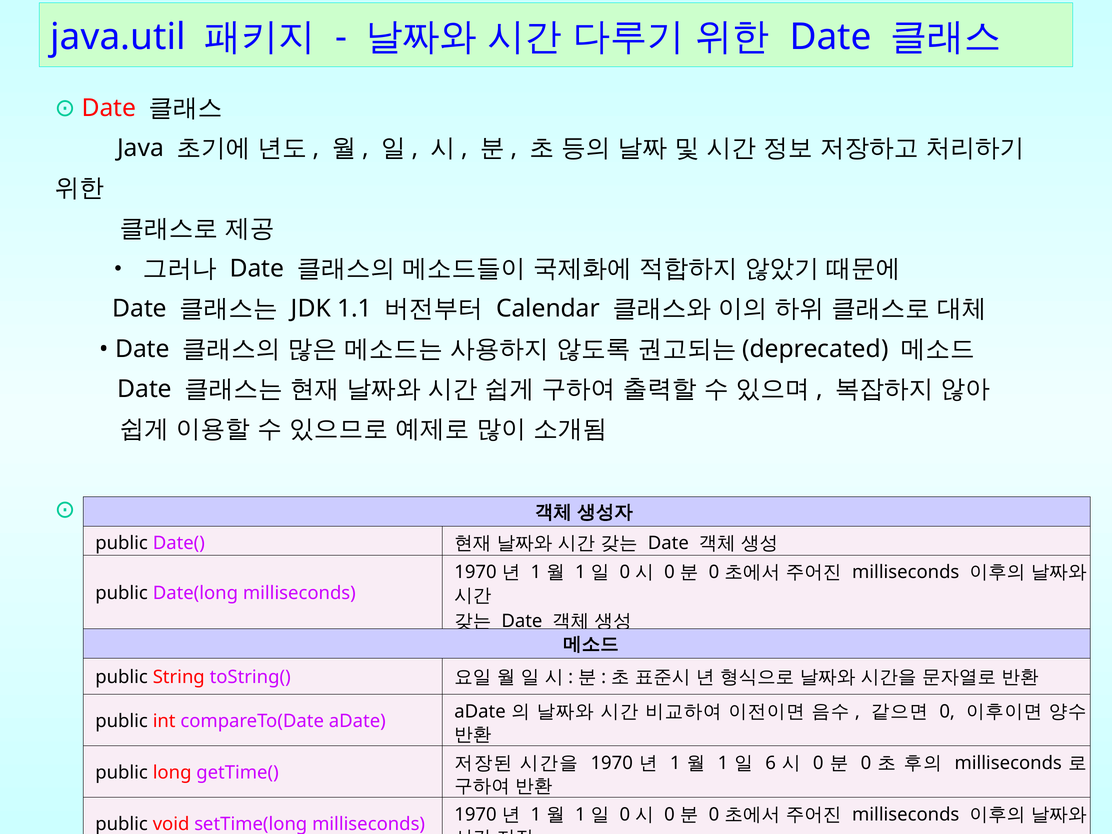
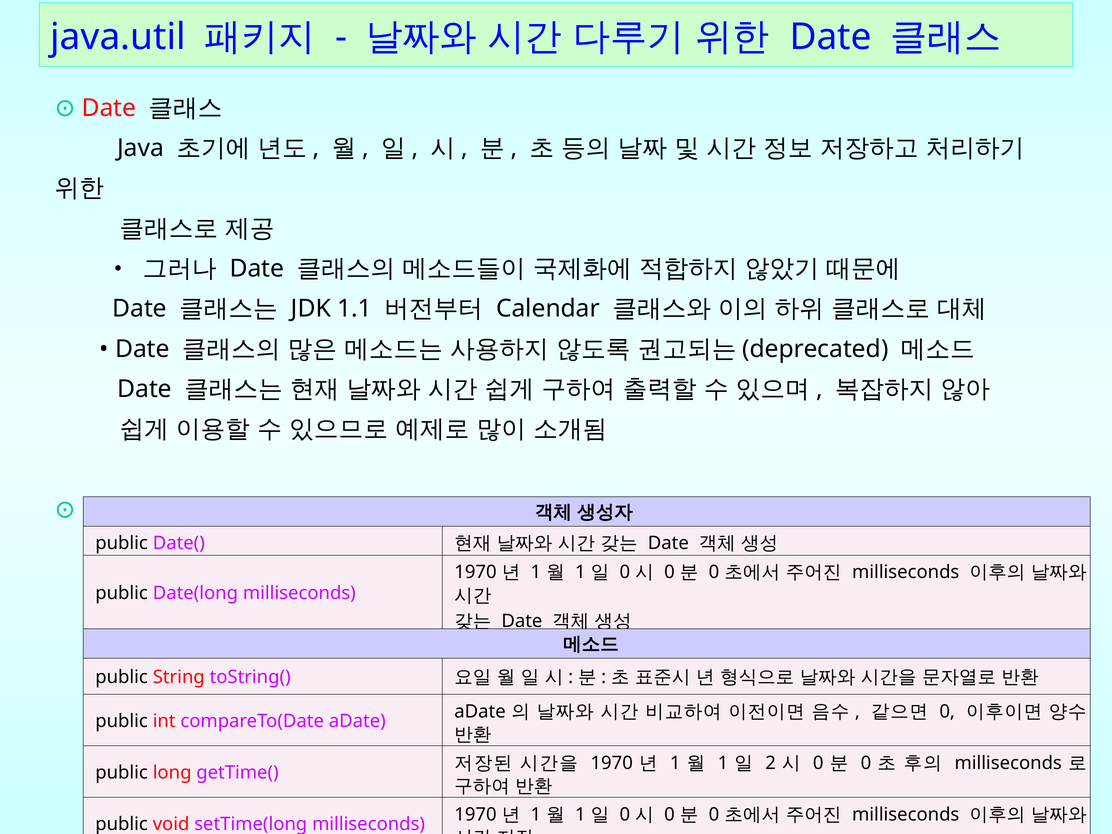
6: 6 -> 2 (771, 763)
